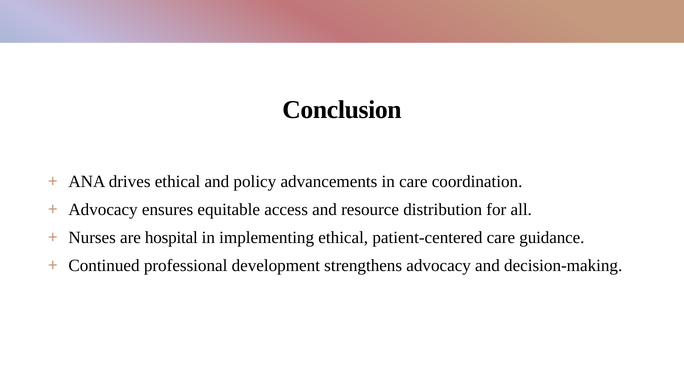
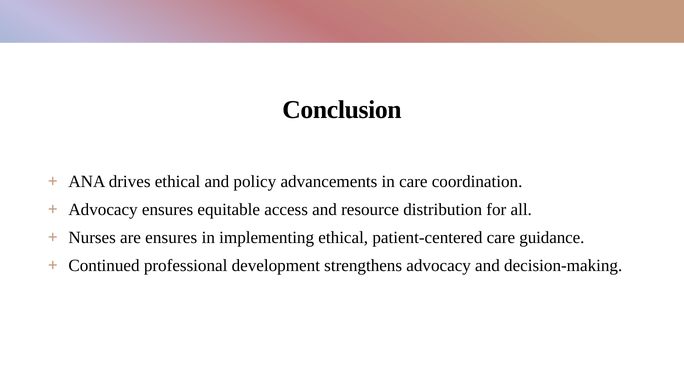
are hospital: hospital -> ensures (171, 238)
